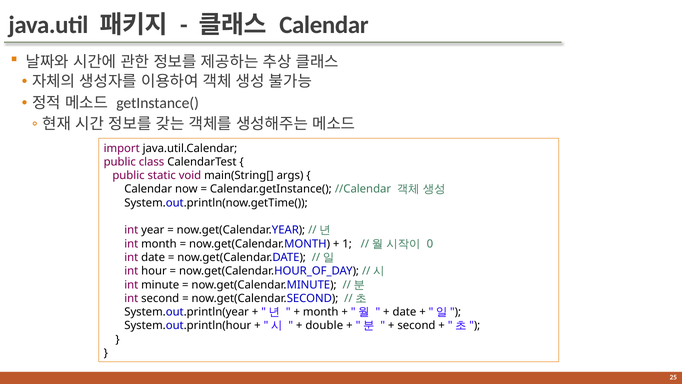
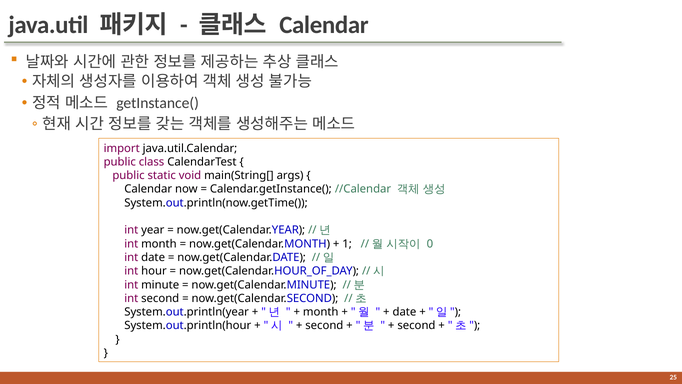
double: double -> second (324, 325)
